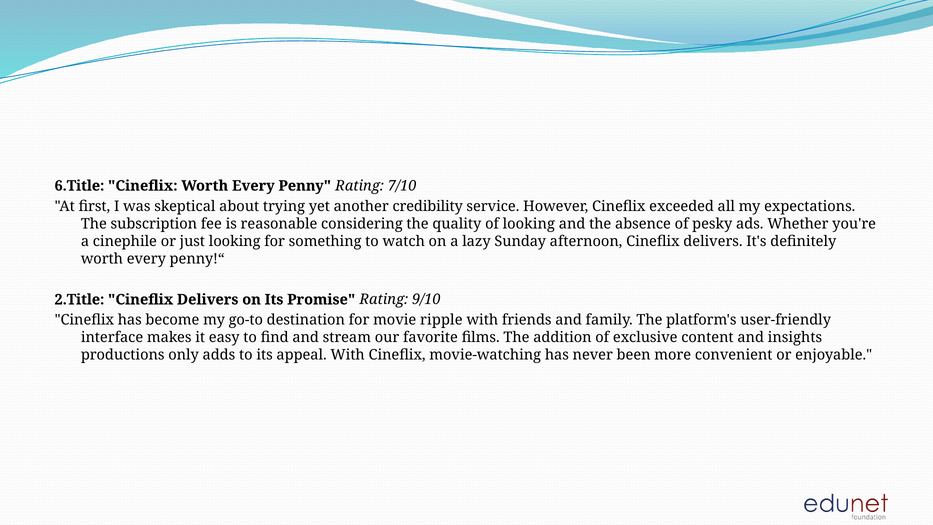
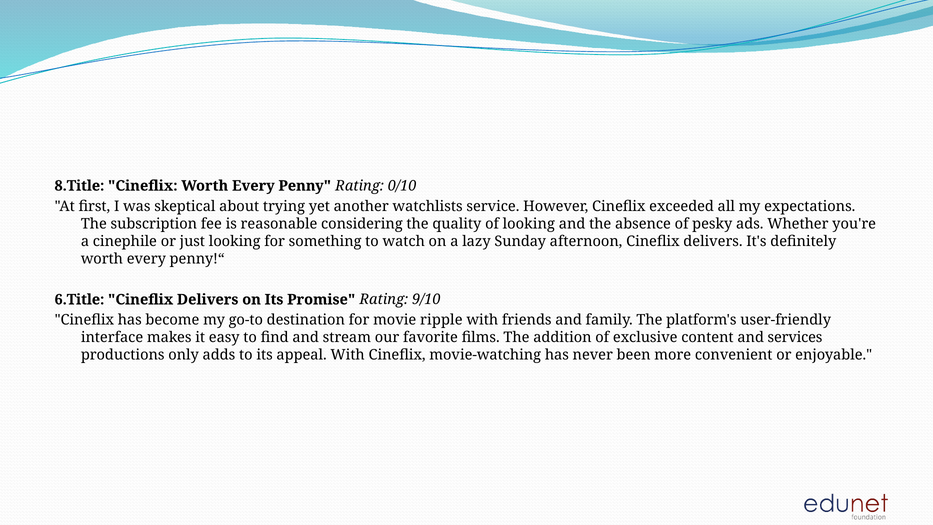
6.Title: 6.Title -> 8.Title (79, 186)
7/10: 7/10 -> 0/10 (402, 186)
credibility: credibility -> watchlists (428, 206)
2.Title: 2.Title -> 6.Title (79, 299)
insights: insights -> services (795, 337)
